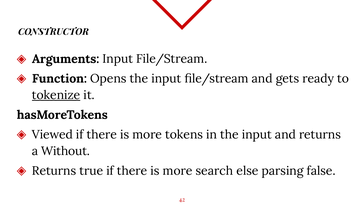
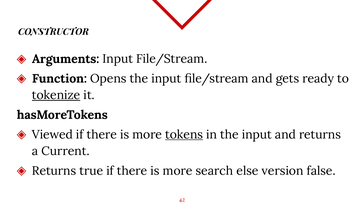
tokens underline: none -> present (184, 134)
Without: Without -> Current (65, 151)
parsing: parsing -> version (283, 171)
